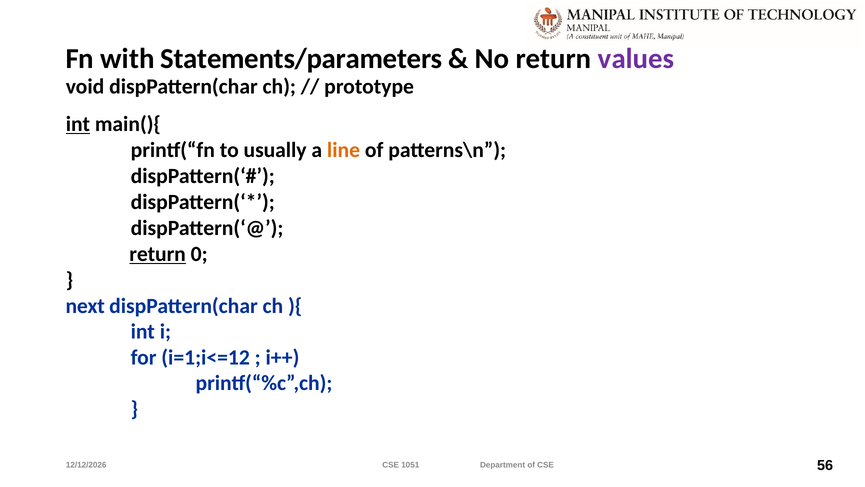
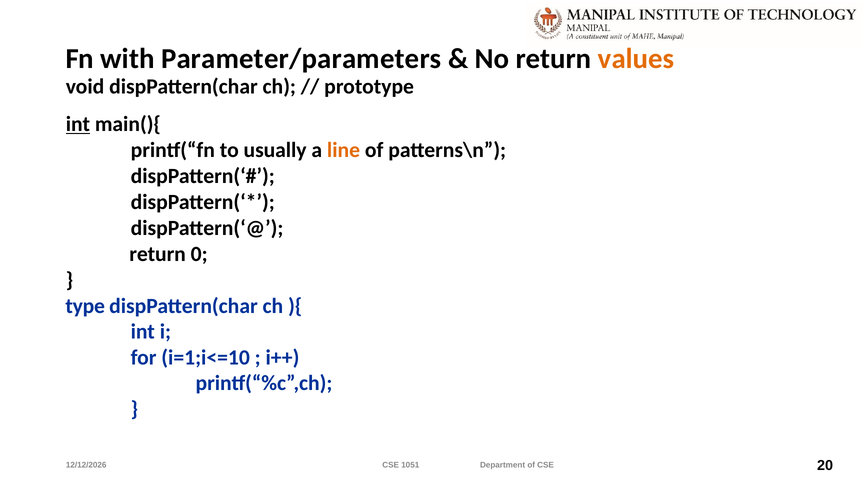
Statements/parameters: Statements/parameters -> Parameter/parameters (301, 59)
values colour: purple -> orange (636, 59)
return underline: present -> none (158, 254)
next: next -> type (85, 306)
i=1;i<=12: i=1;i<=12 -> i=1;i<=10 (206, 357)
56: 56 -> 20 (825, 465)
